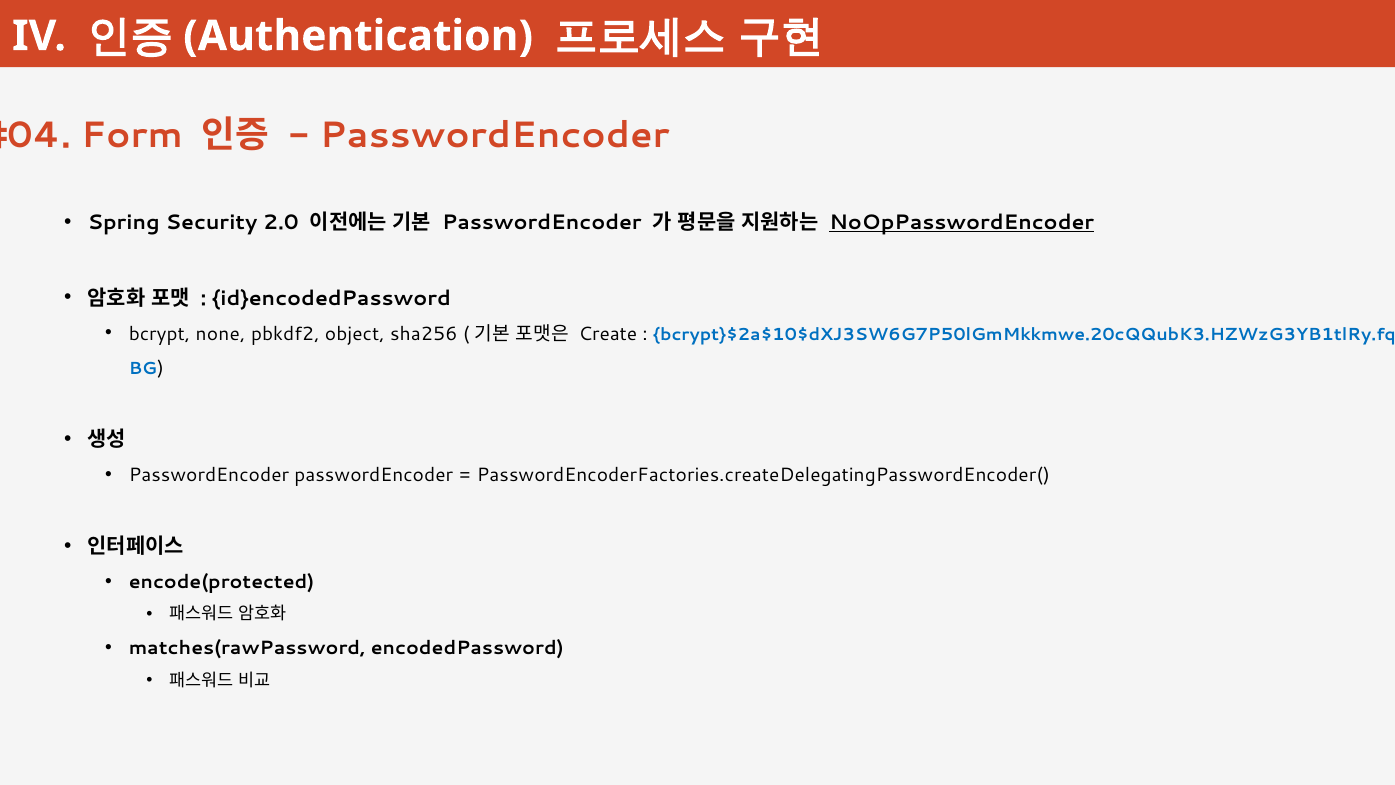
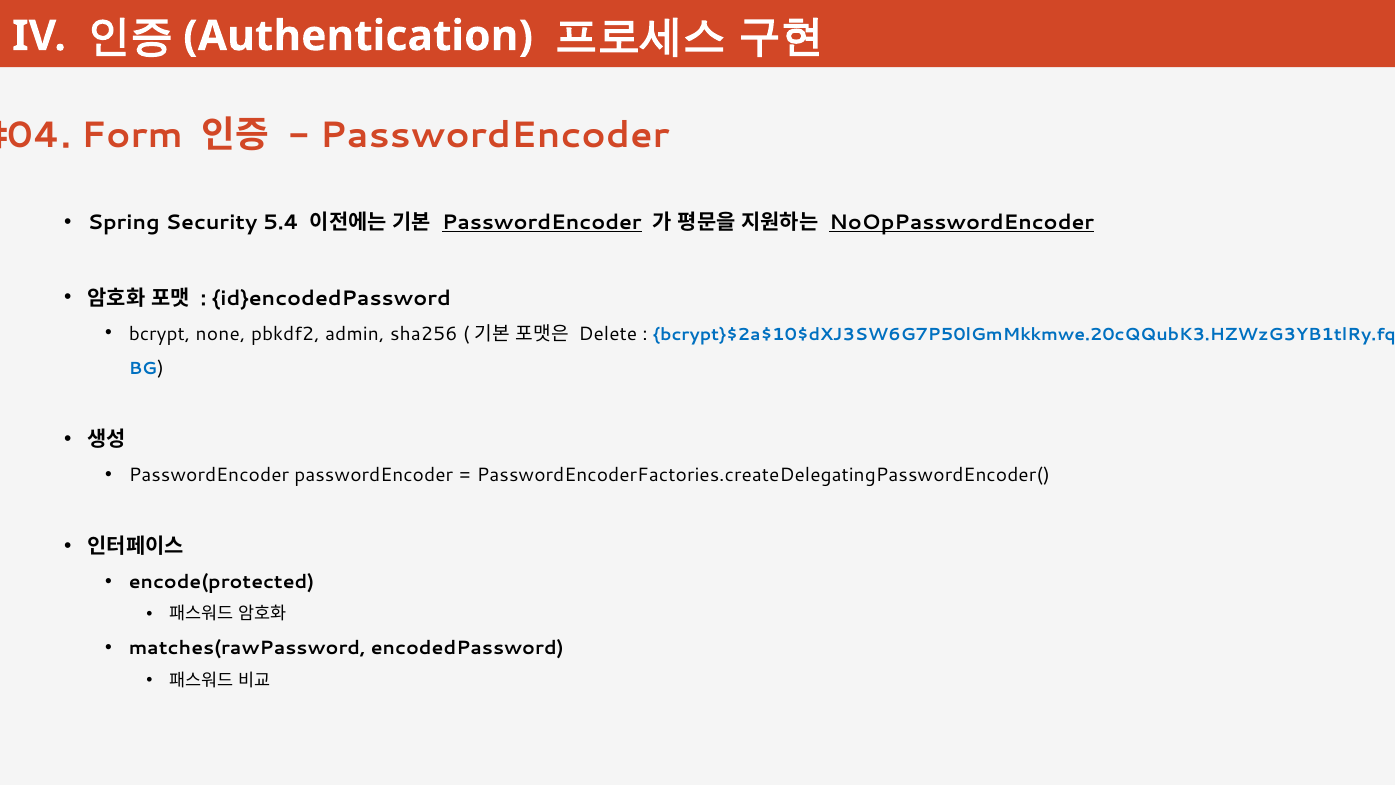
2.0: 2.0 -> 5.4 (281, 223)
PasswordEncoder underline: none -> present (542, 223)
object: object -> admin (355, 334)
Create: Create -> Delete (608, 334)
